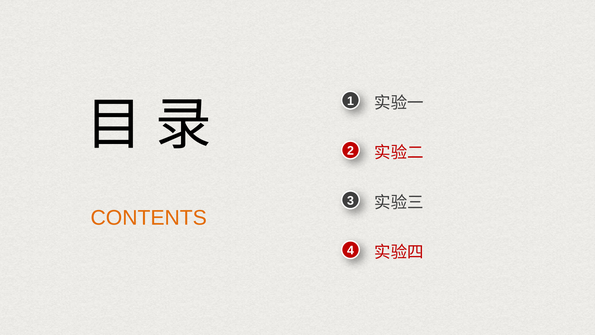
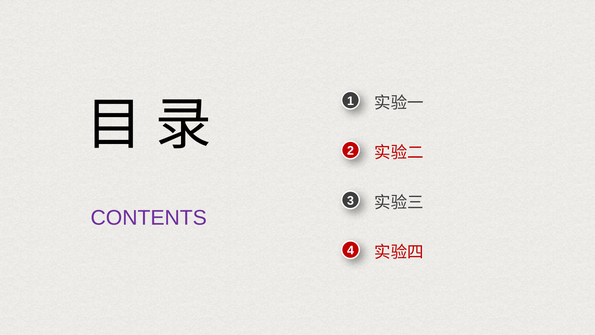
CONTENTS colour: orange -> purple (149, 218)
